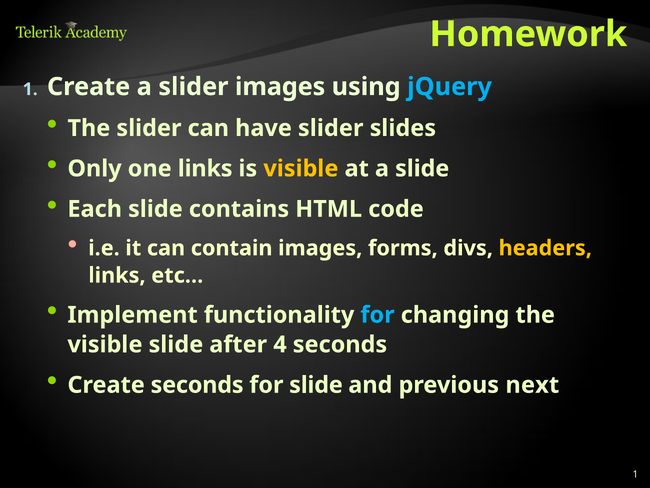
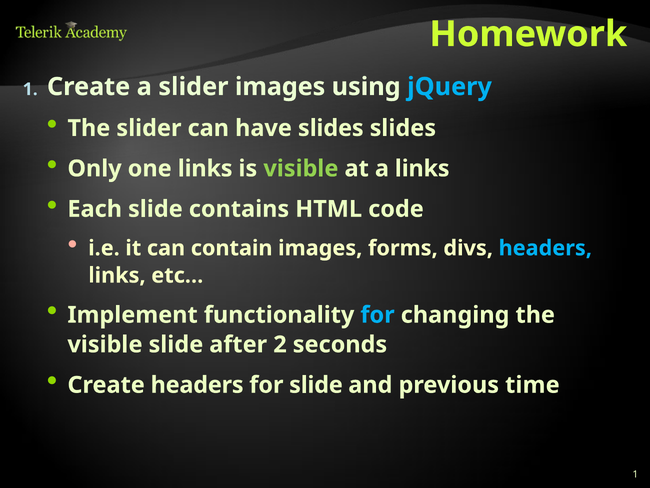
have slider: slider -> slides (331, 128)
visible colour: yellow -> light green (301, 168)
a slide: slide -> links (422, 168)
headers colour: yellow -> light blue (545, 248)
4: 4 -> 2 (280, 344)
Create seconds: seconds -> headers (197, 385)
next: next -> time (532, 385)
